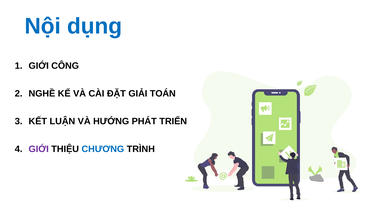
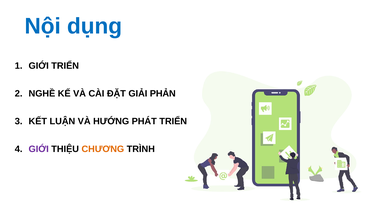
GIỚI CÔNG: CÔNG -> TRIỂN (65, 66)
TOÁN: TOÁN -> PHẢN (163, 93)
CHƯƠNG colour: blue -> orange (103, 149)
